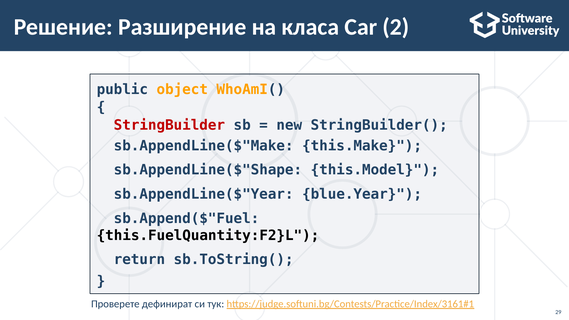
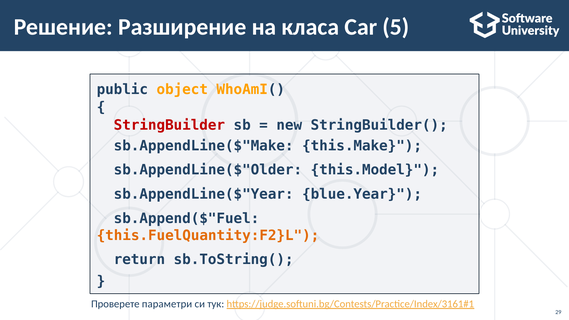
2: 2 -> 5 (396, 27)
sb.AppendLine($"Shape: sb.AppendLine($"Shape -> sb.AppendLine($"Older (208, 170)
this.FuelQuantity:F2}L colour: black -> orange (208, 235)
дефинират: дефинират -> параметри (167, 304)
